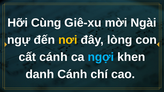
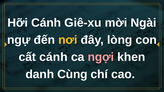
Hỡi Cùng: Cùng -> Cánh (46, 23)
ngợi colour: light blue -> pink (101, 57)
danh Cánh: Cánh -> Cùng (72, 74)
